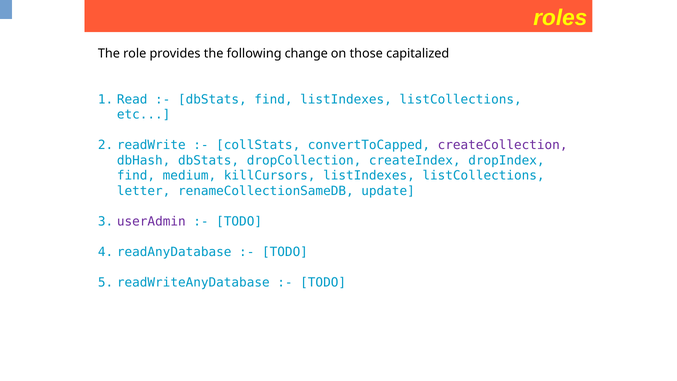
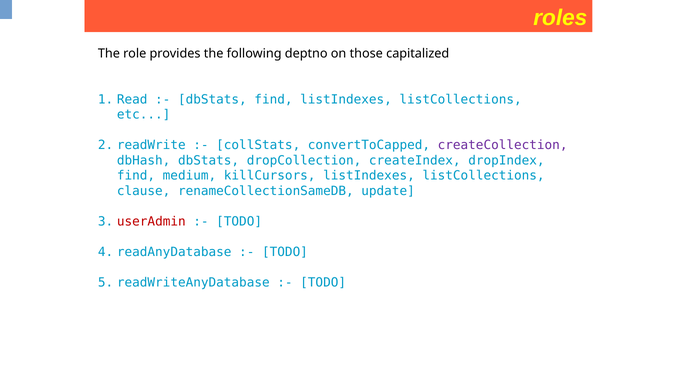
change: change -> deptno (306, 53)
letter: letter -> clause (144, 191)
userAdmin colour: purple -> red (151, 221)
